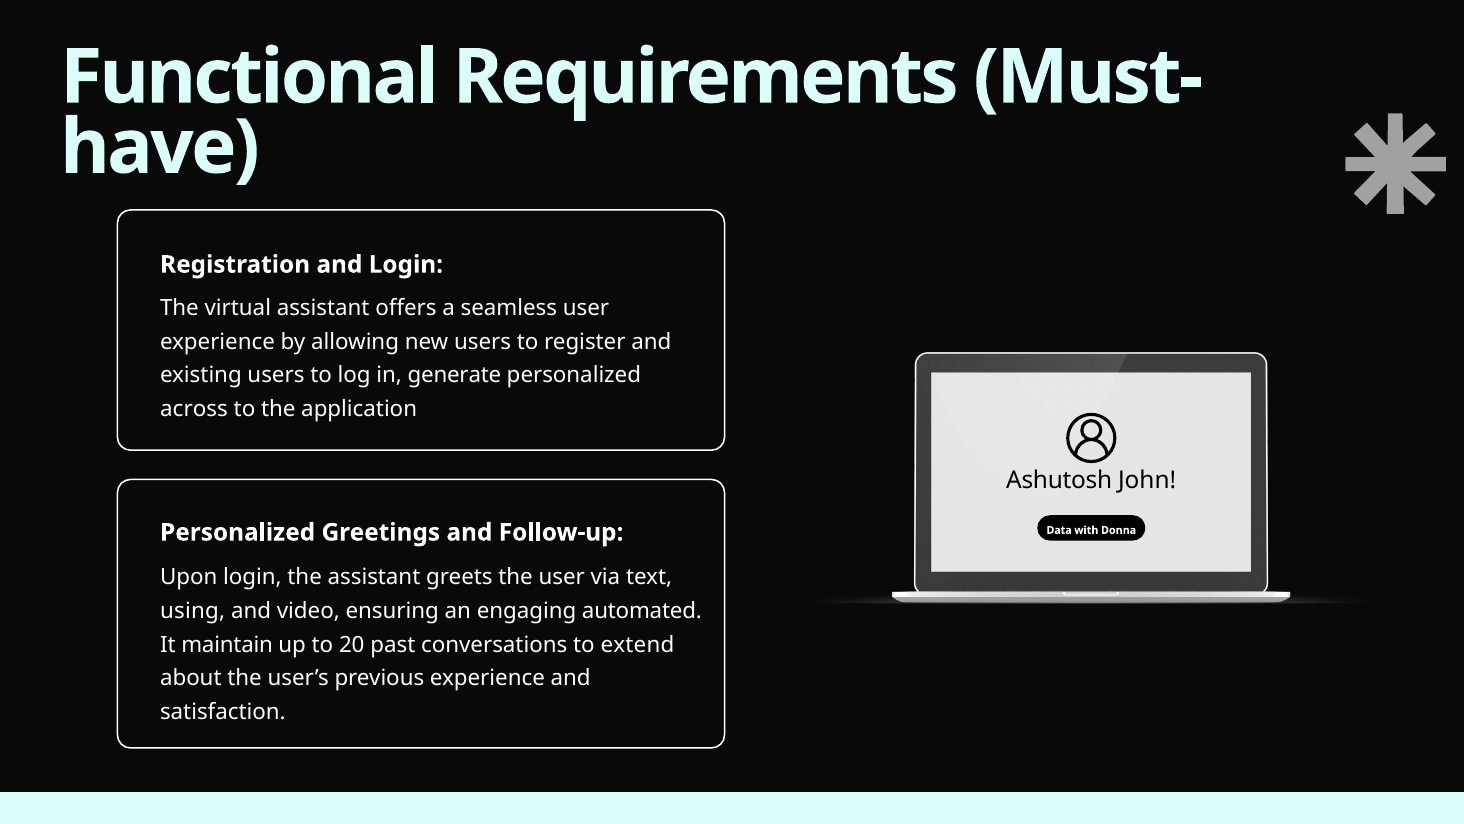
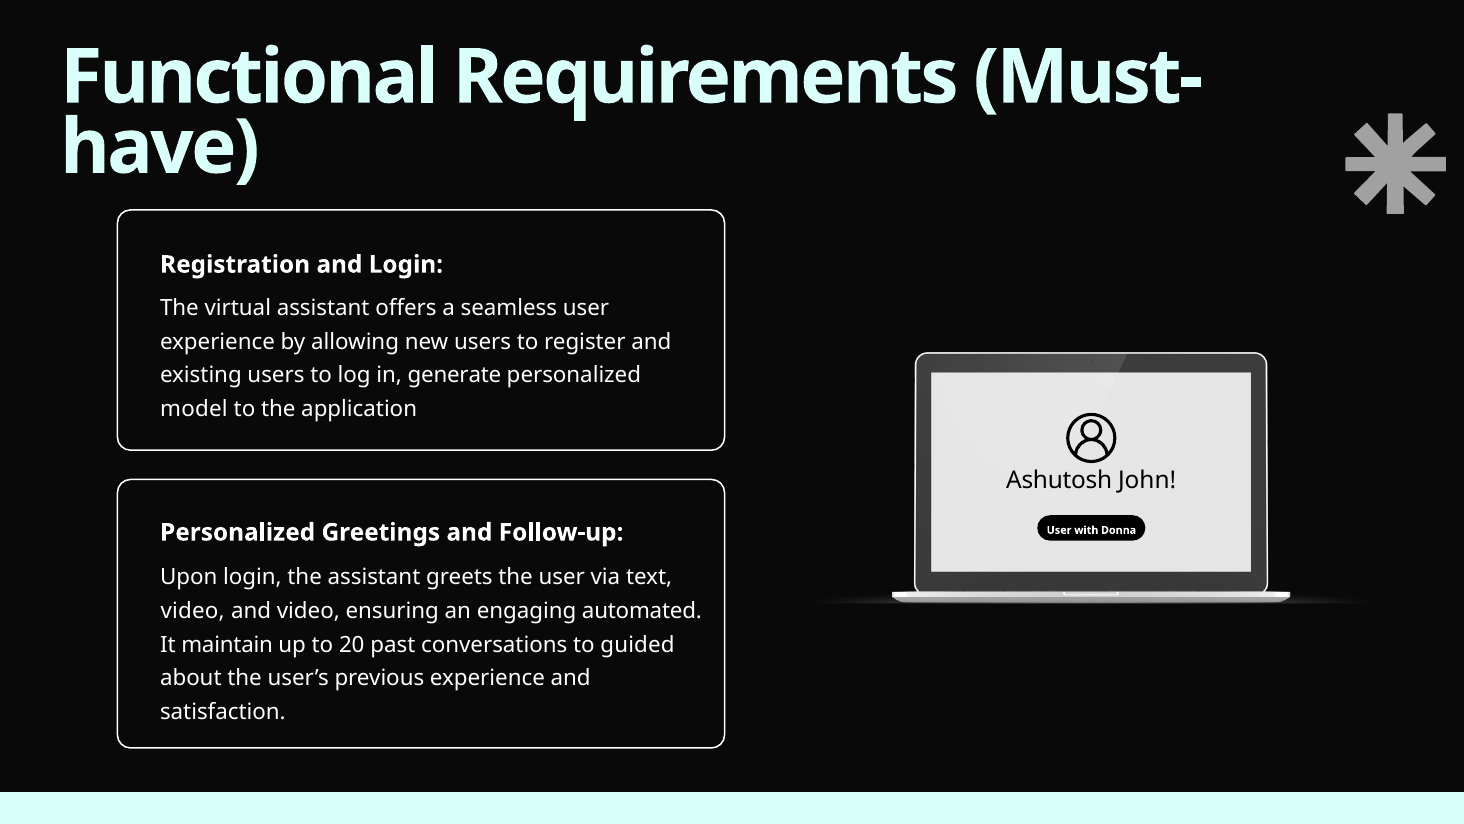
across: across -> model (194, 409)
Data: Data -> User (1059, 530)
using: using -> video (193, 611)
extend: extend -> guided (637, 644)
